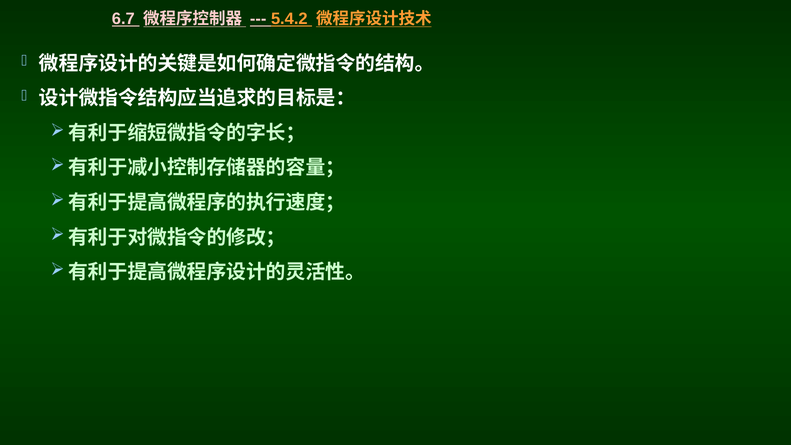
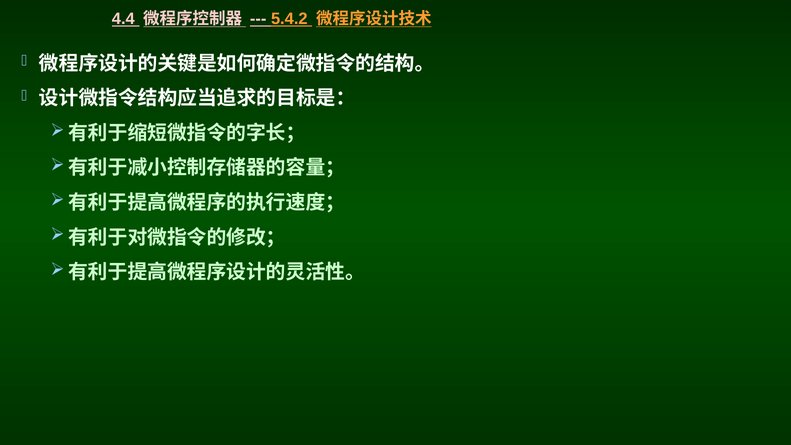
6.7: 6.7 -> 4.4 (123, 19)
